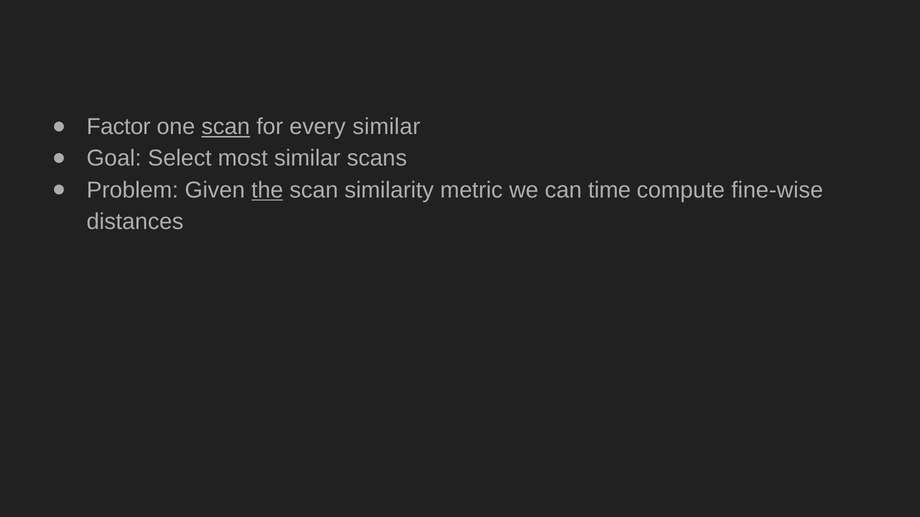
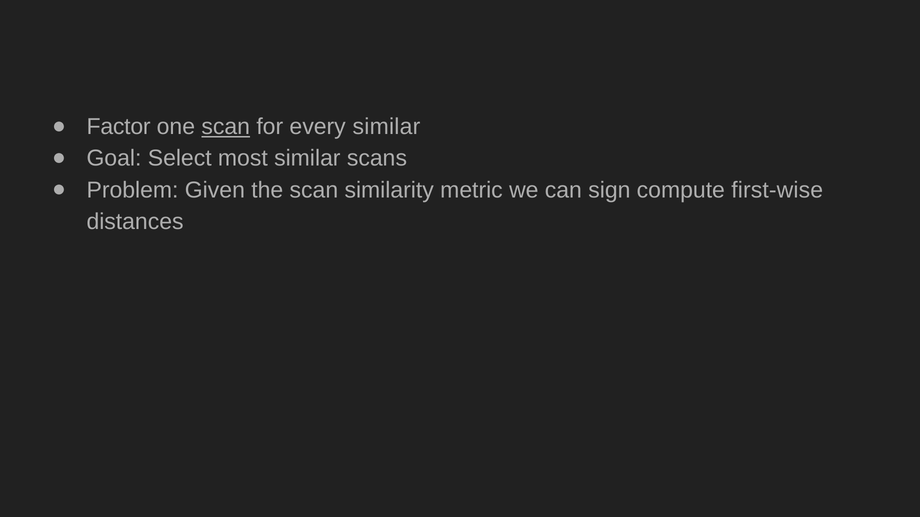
the underline: present -> none (267, 190)
time: time -> sign (609, 190)
fine-wise: fine-wise -> first-wise (777, 190)
